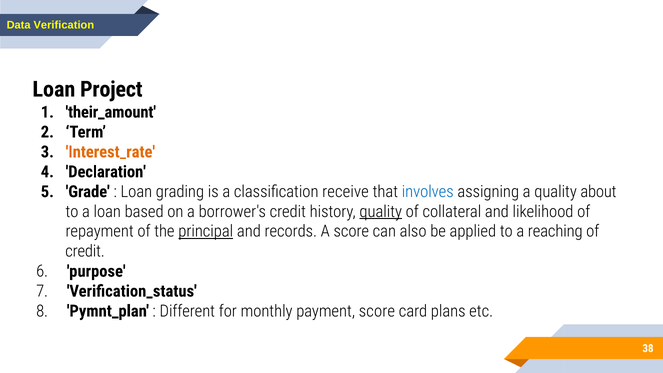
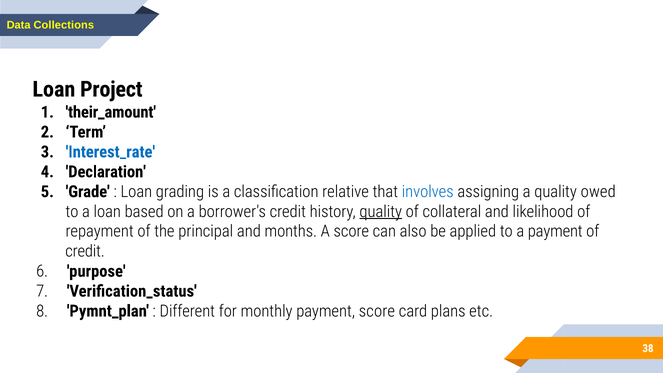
Verification: Verification -> Collections (64, 25)
Interest_rate colour: orange -> blue (110, 152)
receive: receive -> relative (346, 192)
about: about -> owed (598, 192)
principal underline: present -> none (206, 231)
records: records -> months (291, 231)
a reaching: reaching -> payment (555, 231)
